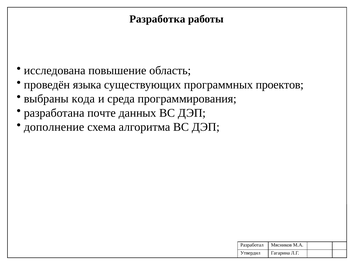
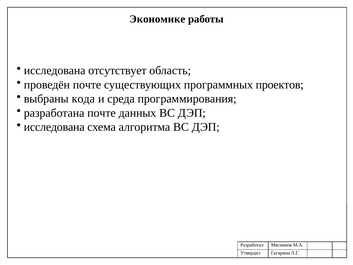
Разработка: Разработка -> Экономике (157, 19)
повышение: повышение -> отсутствует (117, 71)
проведён языка: языка -> почте (87, 85)
дополнение: дополнение -> исследована (54, 127)
